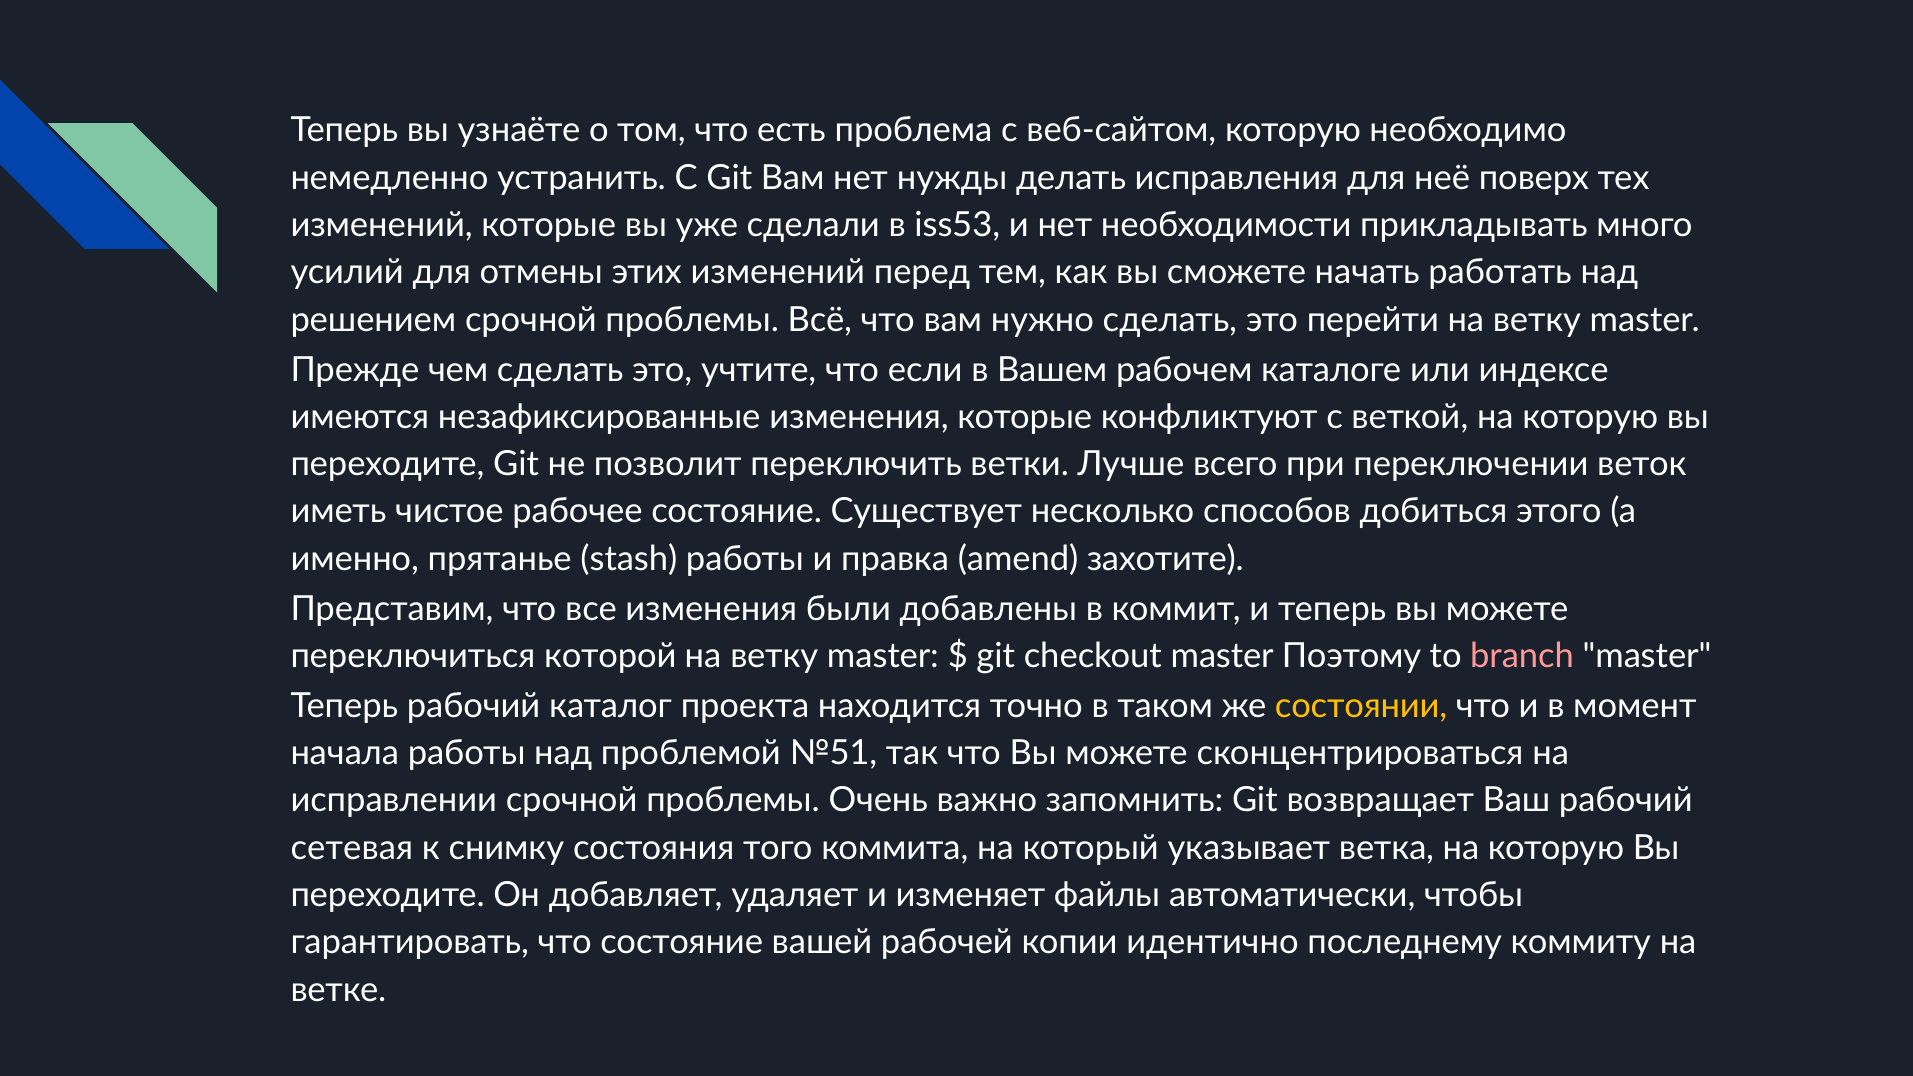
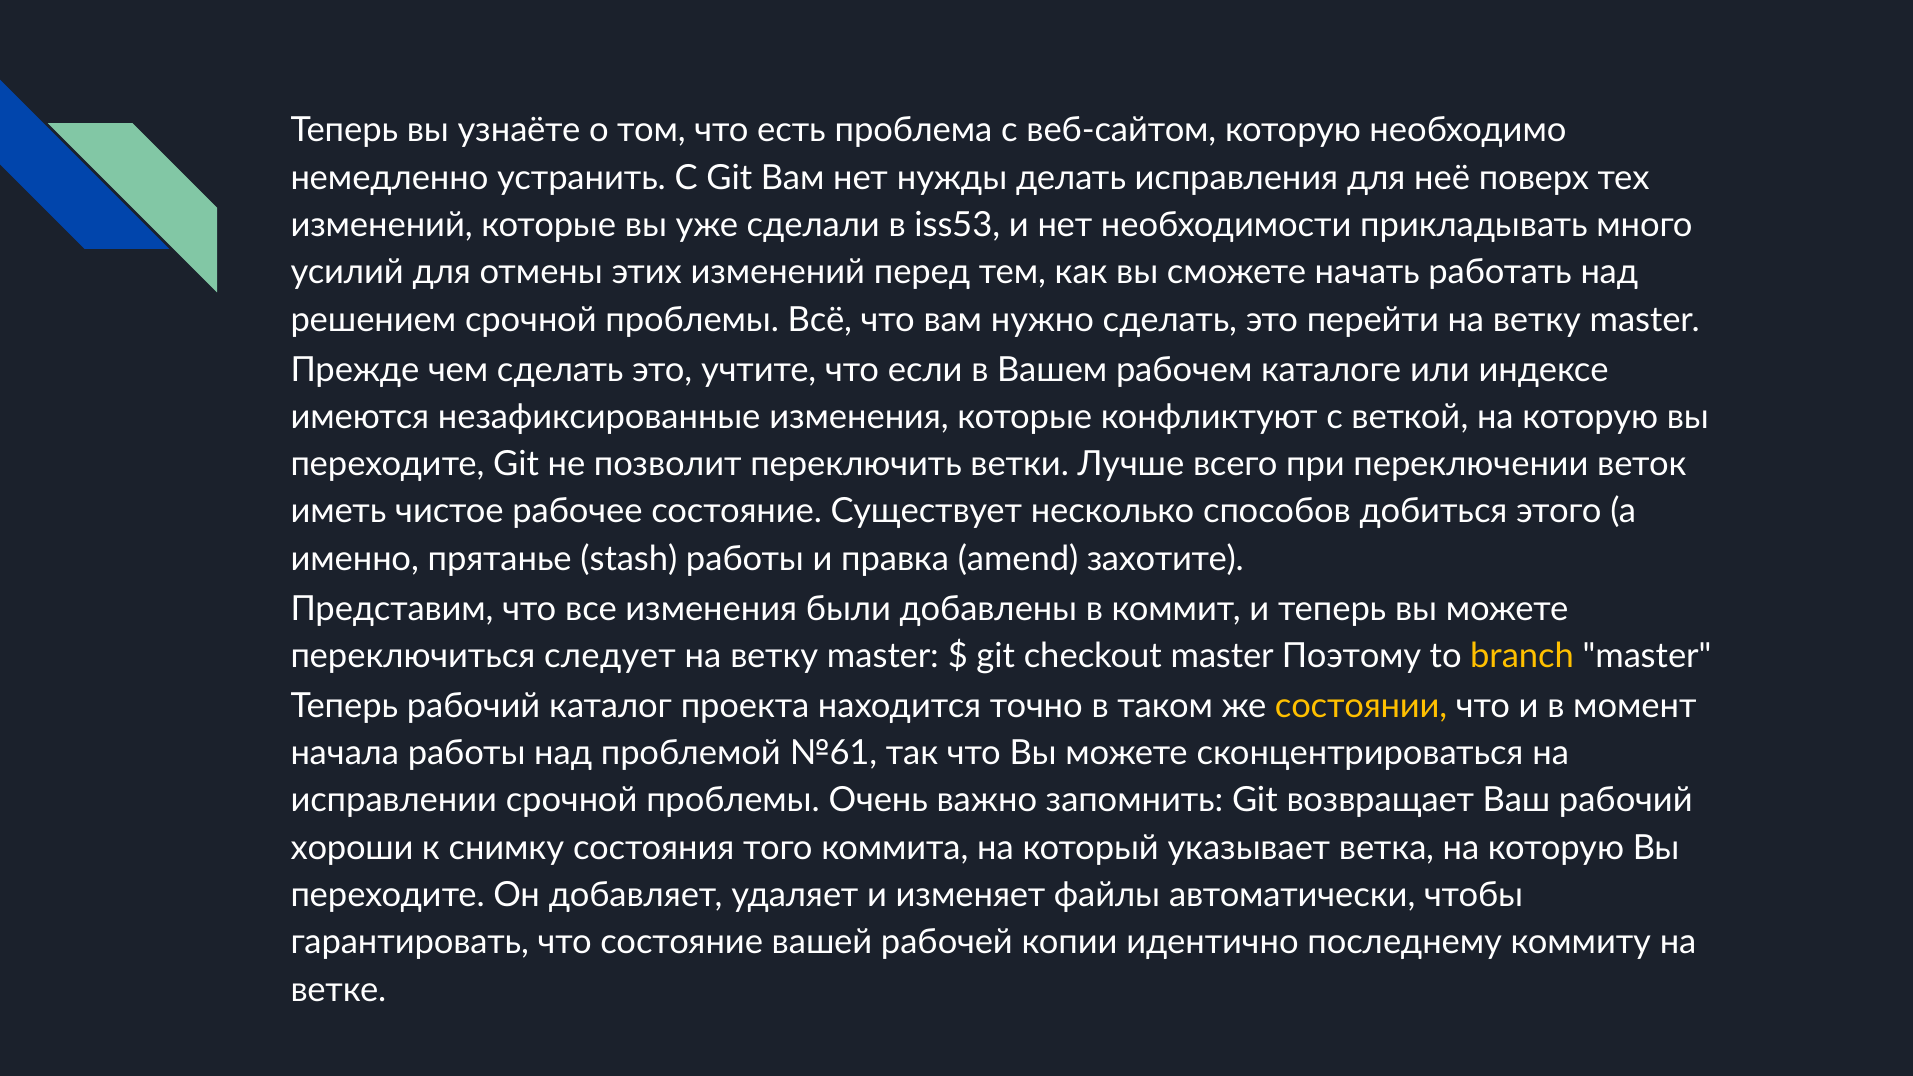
которой: которой -> следует (610, 656)
branch colour: pink -> yellow (1522, 656)
№51: №51 -> №61 (833, 753)
сетевая: сетевая -> хороши (352, 848)
